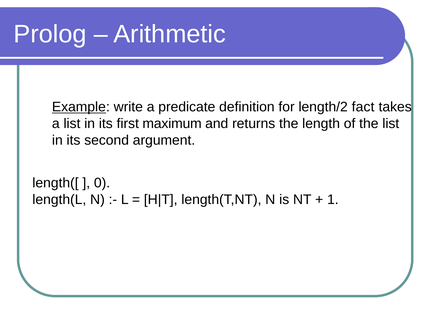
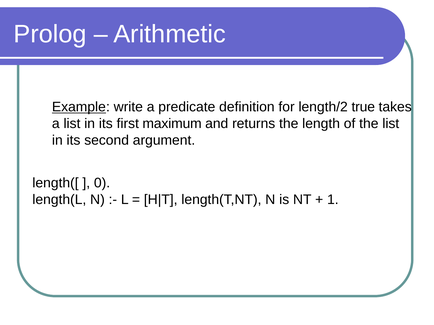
fact: fact -> true (363, 107)
